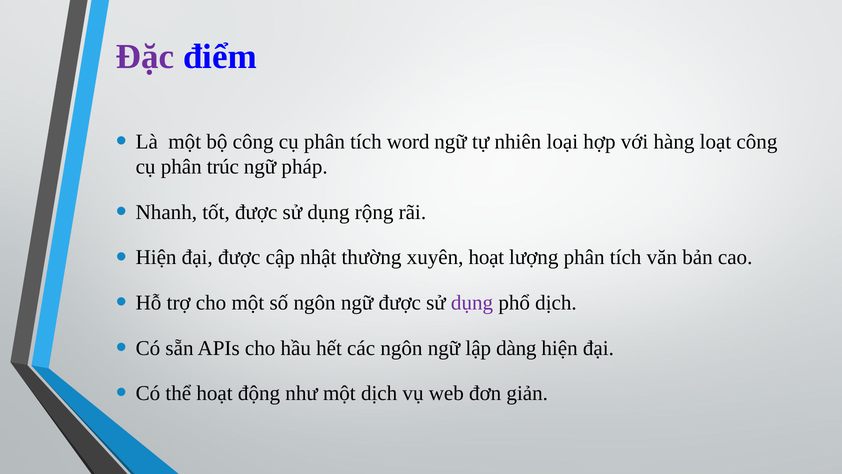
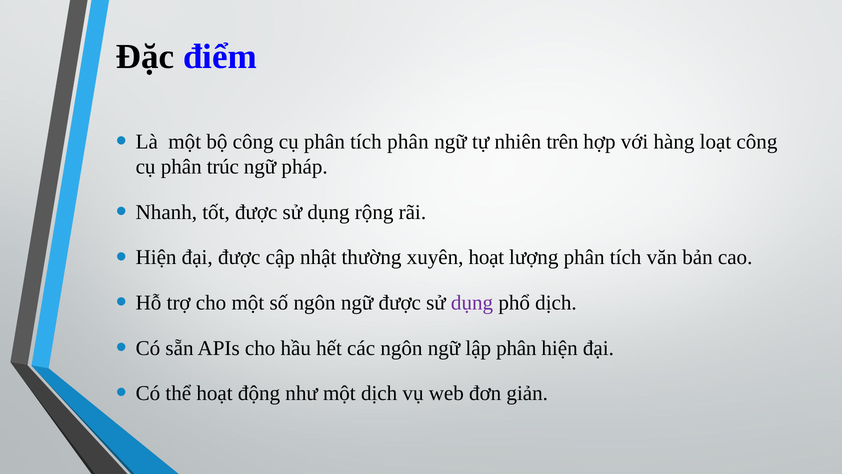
Đặc colour: purple -> black (145, 56)
tích word: word -> phân (408, 142)
loại: loại -> trên (562, 142)
lập dàng: dàng -> phân (516, 348)
